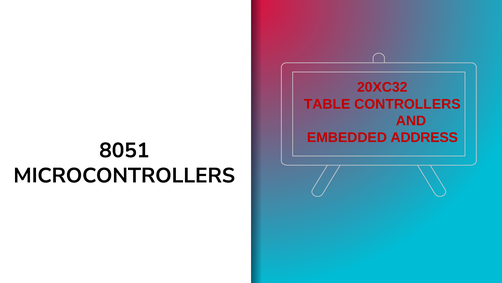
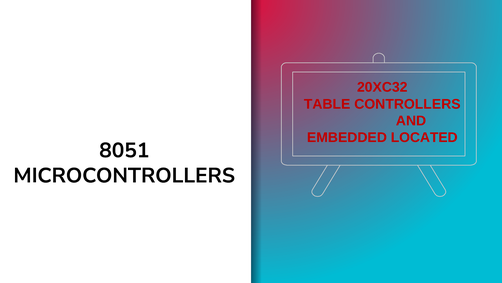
ADDRESS: ADDRESS -> LOCATED (424, 137)
